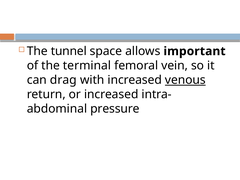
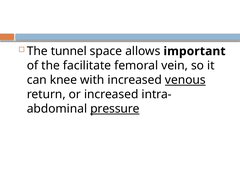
terminal: terminal -> facilitate (87, 66)
drag: drag -> knee (63, 80)
pressure underline: none -> present (115, 109)
